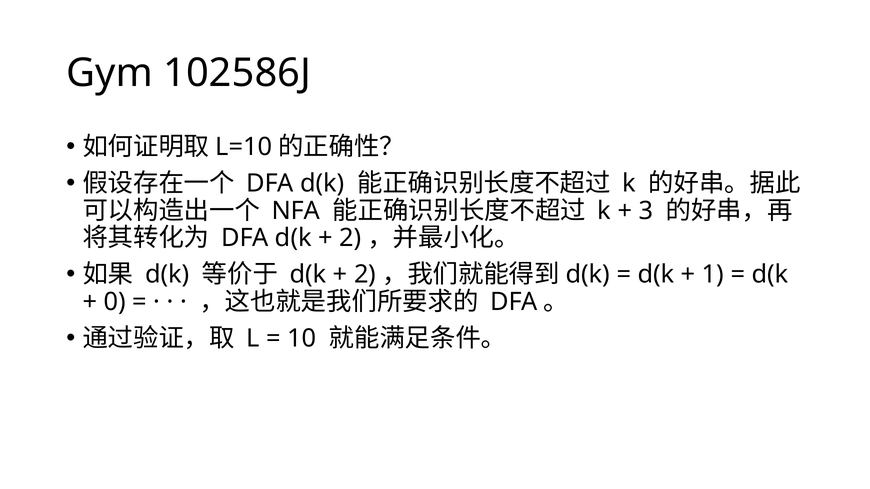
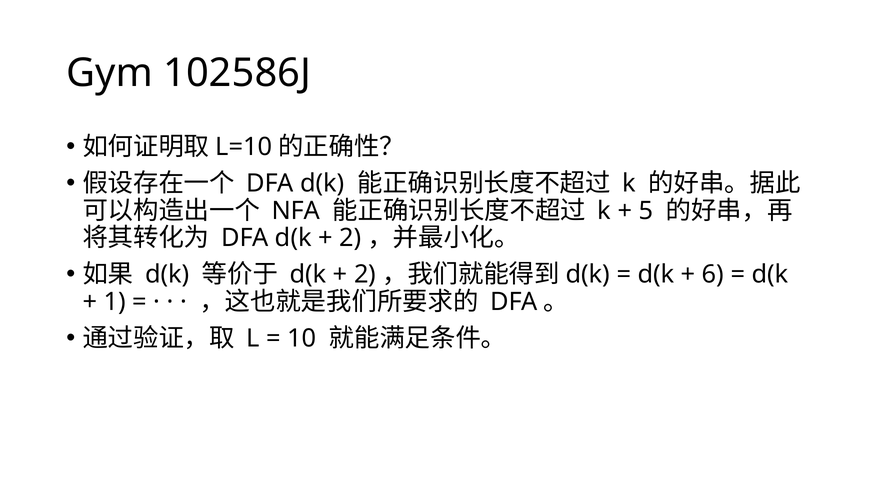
3: 3 -> 5 (646, 211)
1: 1 -> 6 (713, 275)
0: 0 -> 1 (115, 302)
